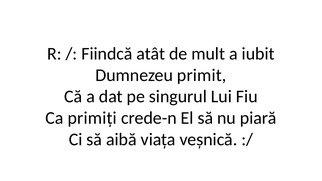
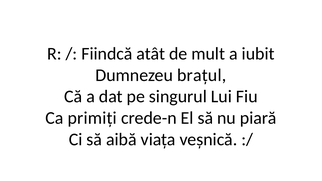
primit: primit -> brațul (202, 75)
